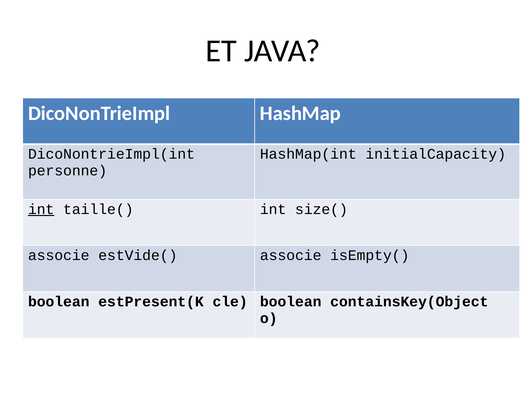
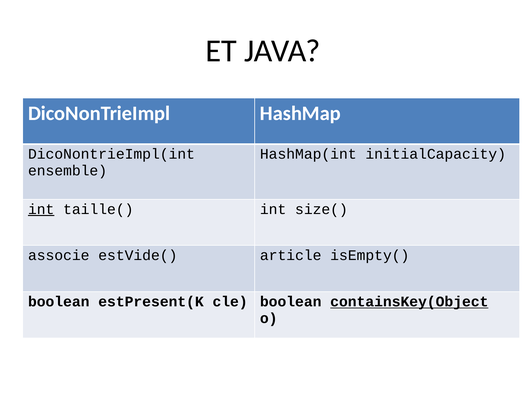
personne: personne -> ensemble (68, 171)
estVide( associe: associe -> article (291, 255)
containsKey(Object underline: none -> present (409, 301)
